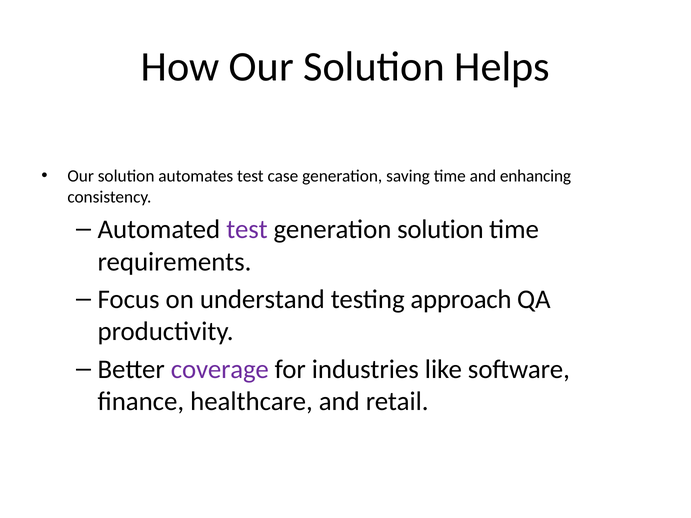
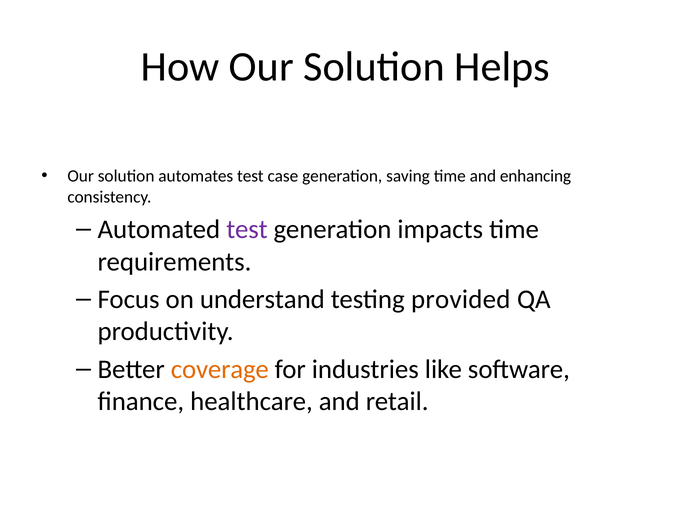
generation solution: solution -> impacts (440, 230)
approach: approach -> provided (461, 299)
coverage colour: purple -> orange (220, 369)
